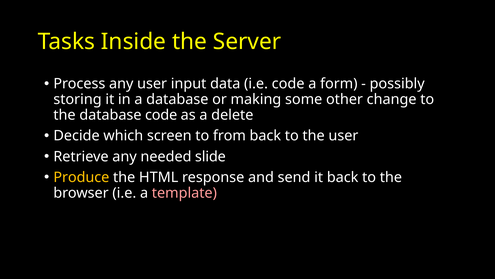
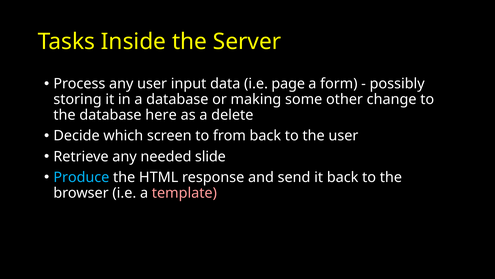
i.e code: code -> page (288, 84)
database code: code -> here (161, 115)
Produce colour: yellow -> light blue (81, 177)
